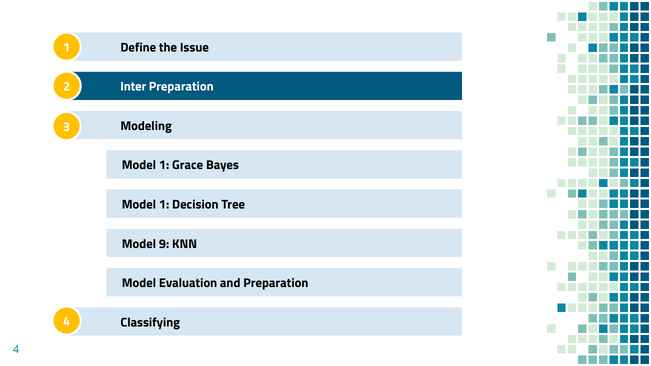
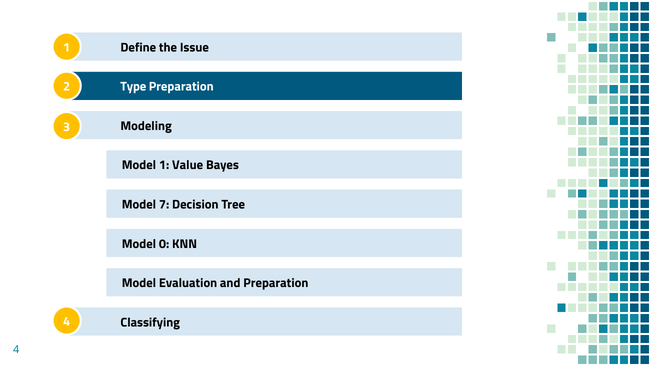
Inter: Inter -> Type (133, 87)
Grace: Grace -> Value (188, 165)
1: 1 -> 7 (164, 205)
9: 9 -> 0 (164, 244)
